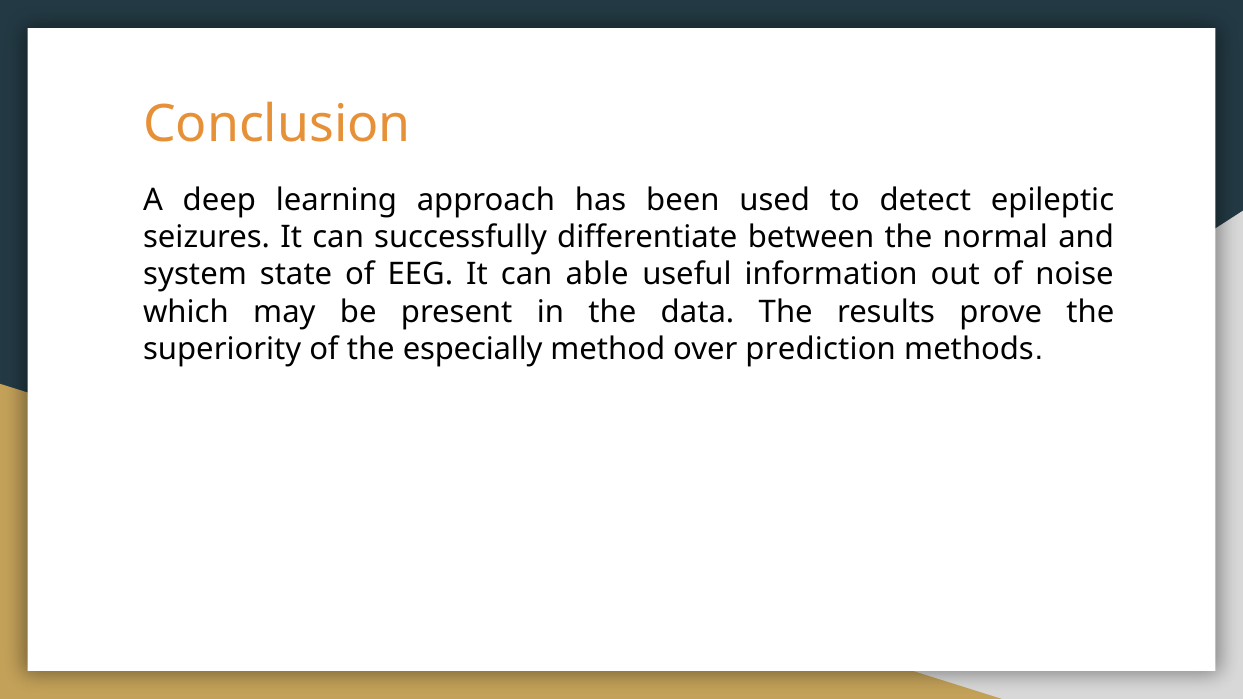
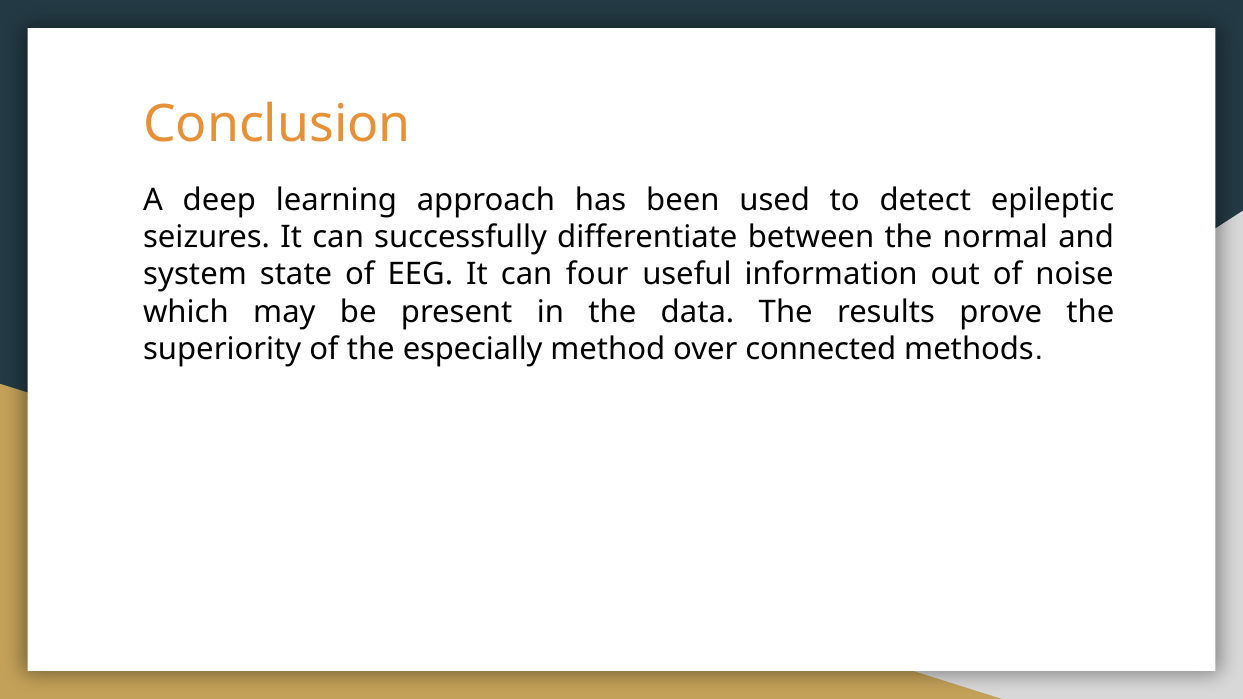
able: able -> four (597, 275)
prediction: prediction -> connected (821, 349)
